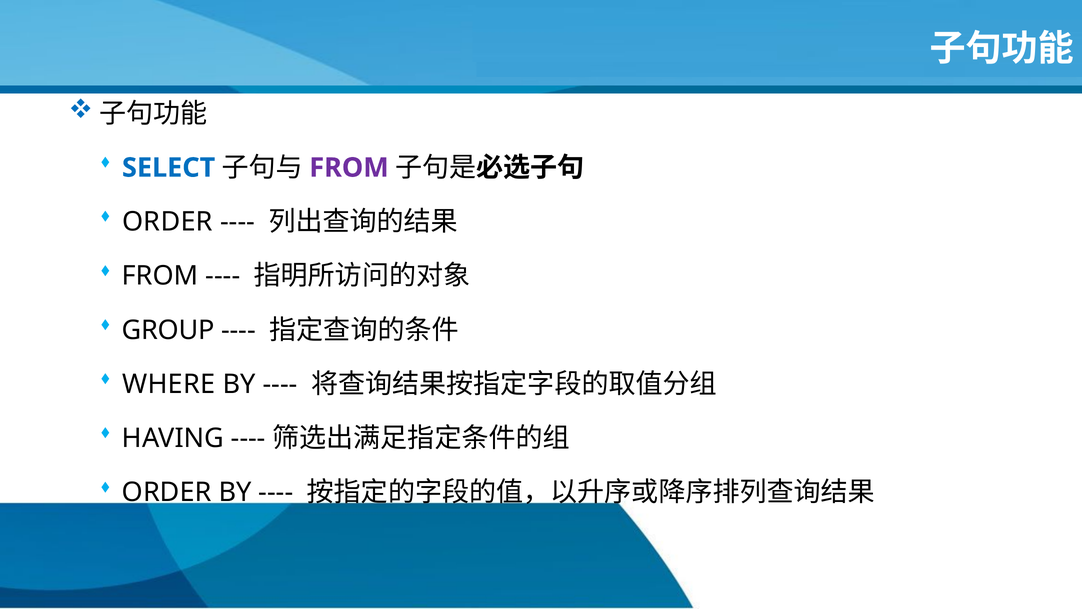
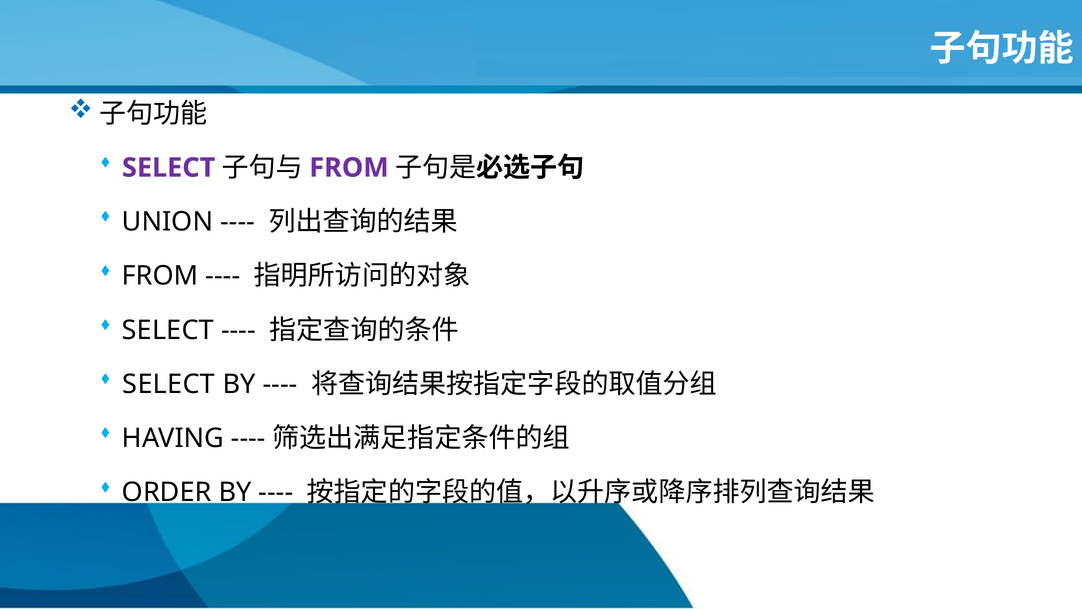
SELECT colour: blue -> purple (169, 168)
ORDER: ORDER -> UNION (168, 222)
GROUP: GROUP -> SELECT (168, 330)
WHERE: WHERE -> SELECT (169, 384)
